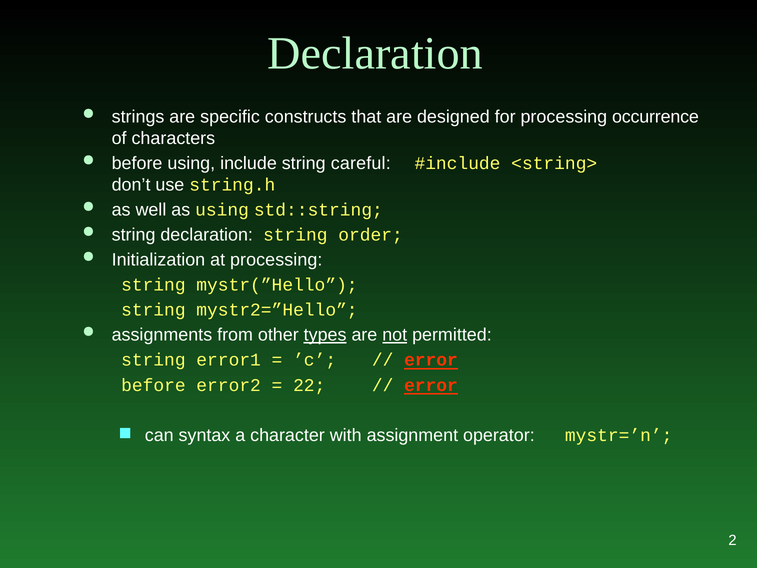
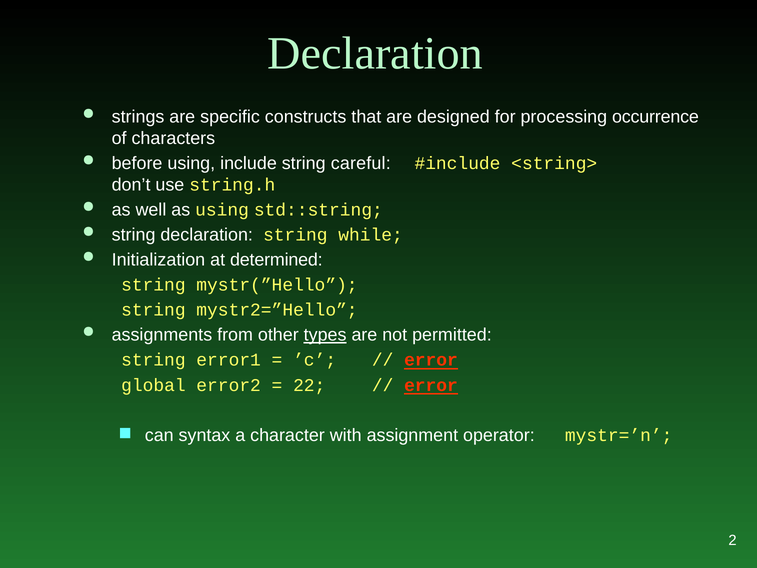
order: order -> while (371, 235)
at processing: processing -> determined (276, 260)
not underline: present -> none (395, 335)
before: before -> global (153, 385)
